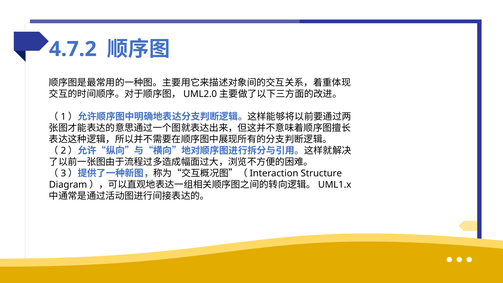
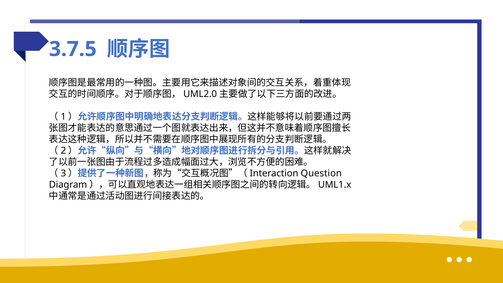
4.7.2: 4.7.2 -> 3.7.5 (73, 49)
Structure: Structure -> Question (321, 173)
